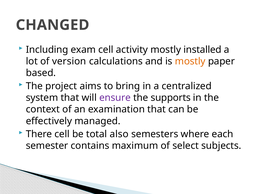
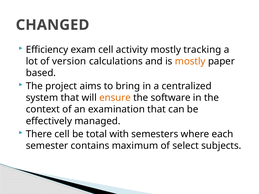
Including: Including -> Efficiency (47, 50)
installed: installed -> tracking (202, 50)
ensure colour: purple -> orange (115, 98)
supports: supports -> software (171, 98)
also: also -> with (119, 134)
